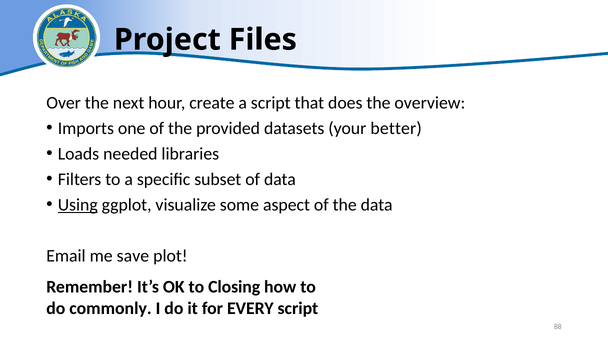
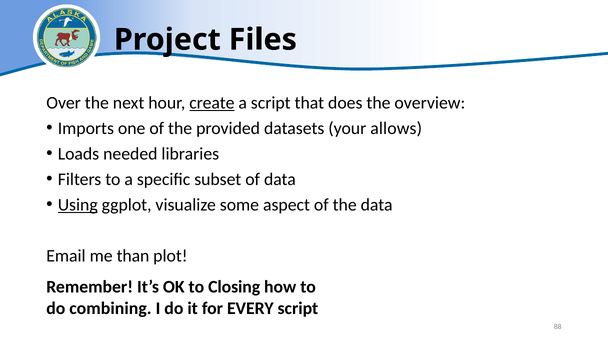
create underline: none -> present (212, 103)
better: better -> allows (396, 128)
save: save -> than (133, 256)
commonly: commonly -> combining (110, 308)
